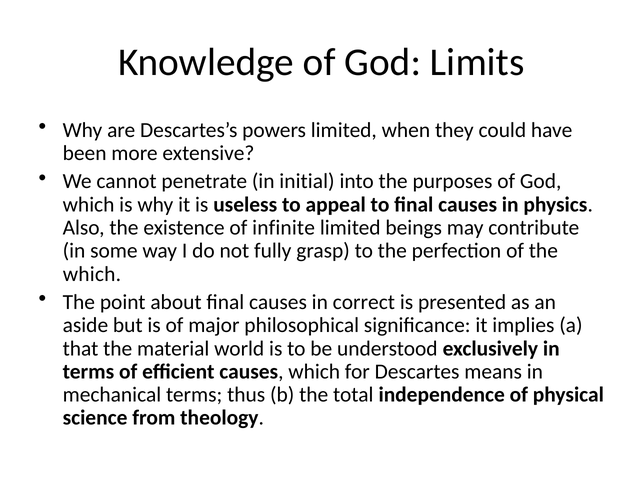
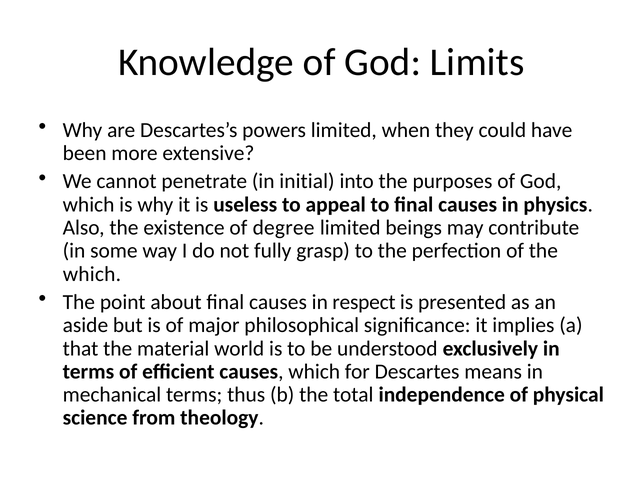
infinite: infinite -> degree (284, 228)
correct: correct -> respect (364, 302)
